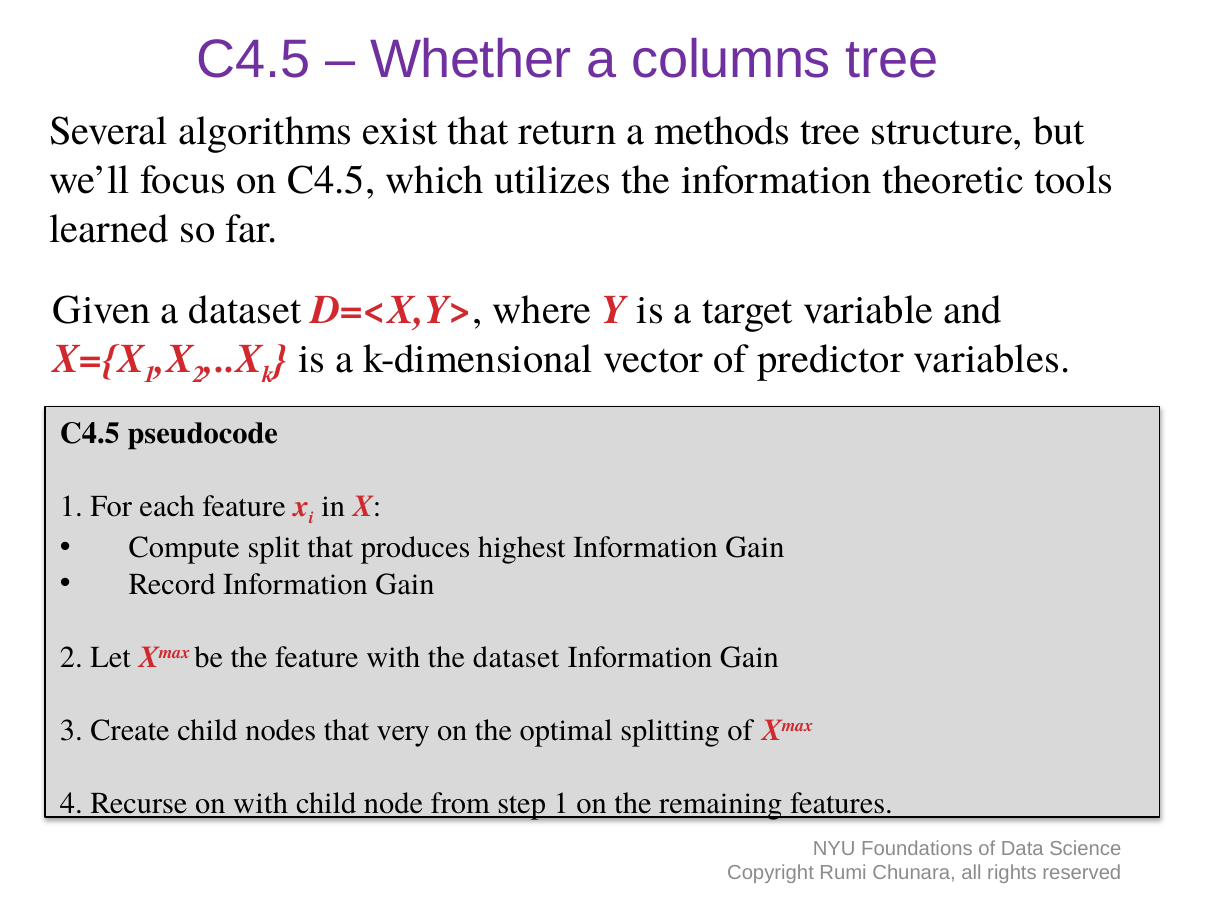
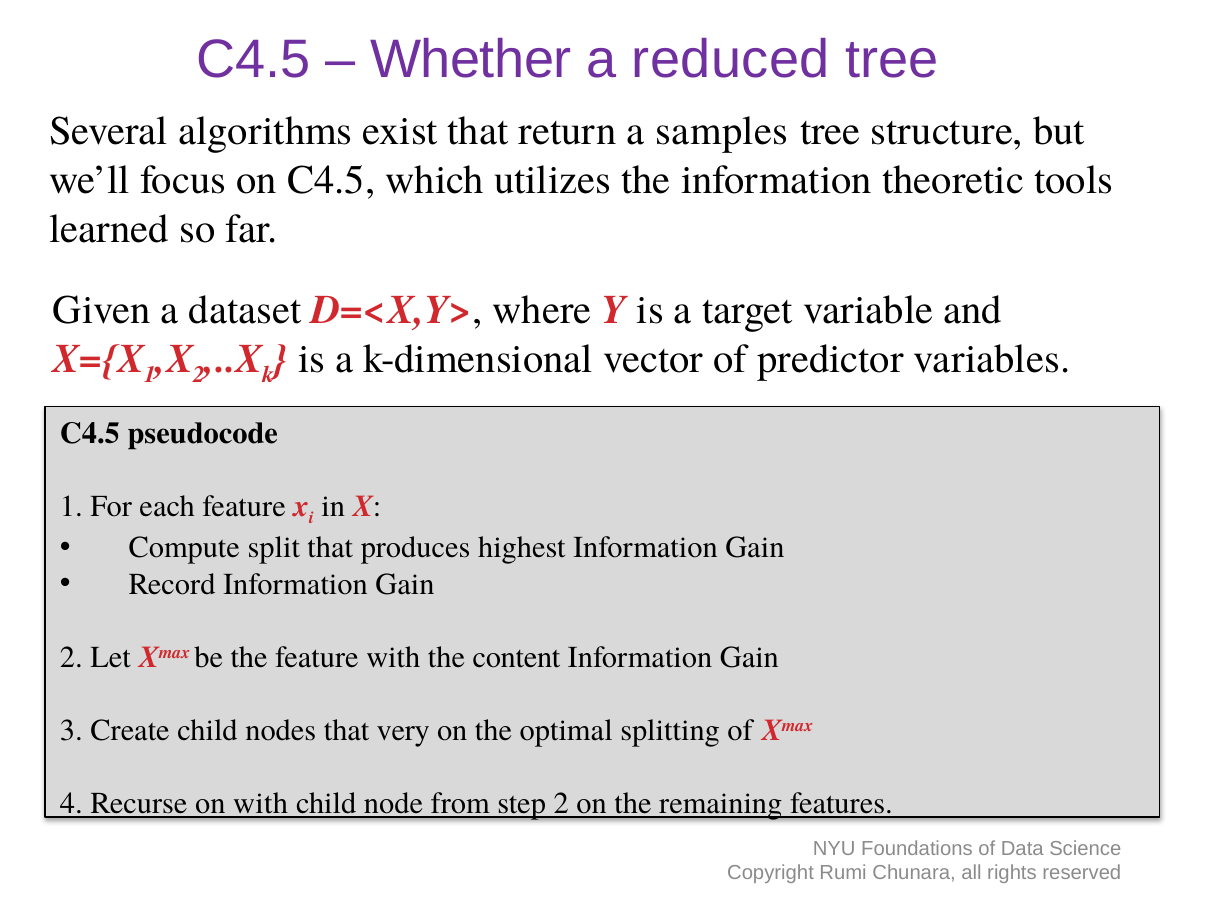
columns: columns -> reduced (731, 60)
methods: methods -> samples (722, 131)
the dataset: dataset -> content (516, 657)
step 1: 1 -> 2 (561, 803)
